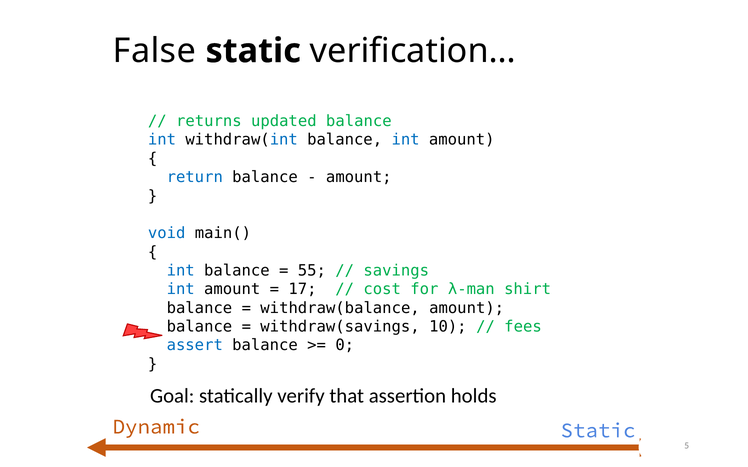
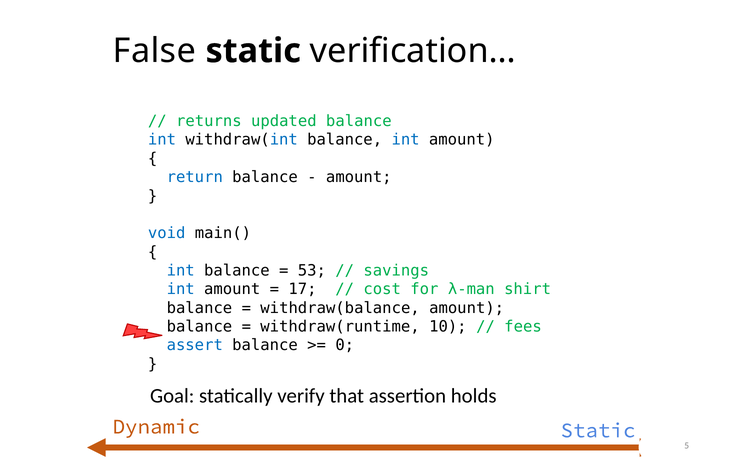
55: 55 -> 53 (312, 271)
withdraw(savings: withdraw(savings -> withdraw(runtime (340, 327)
